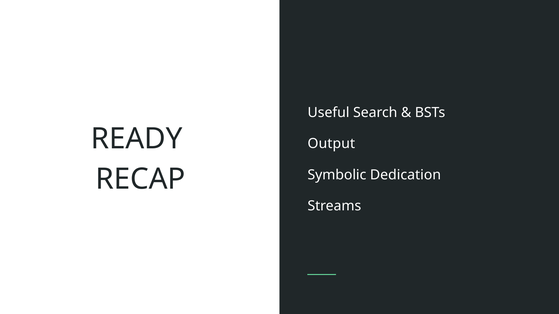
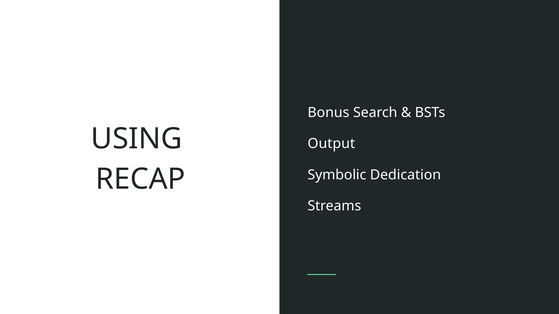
Useful: Useful -> Bonus (328, 113)
READY: READY -> USING (137, 139)
